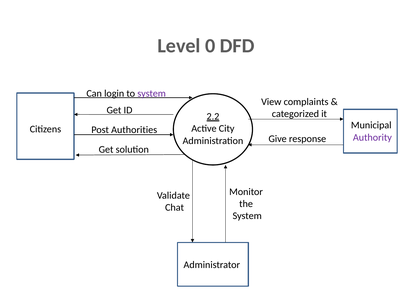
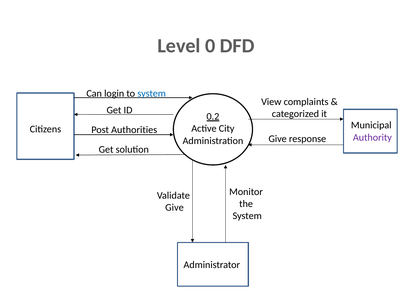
system colour: purple -> blue (152, 94)
2.2: 2.2 -> 0.2 (213, 117)
Chat: Chat -> Give (174, 207)
